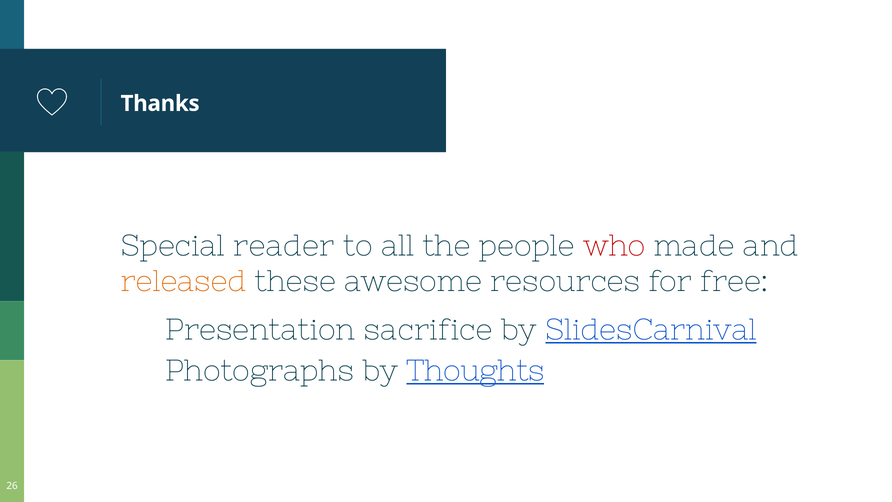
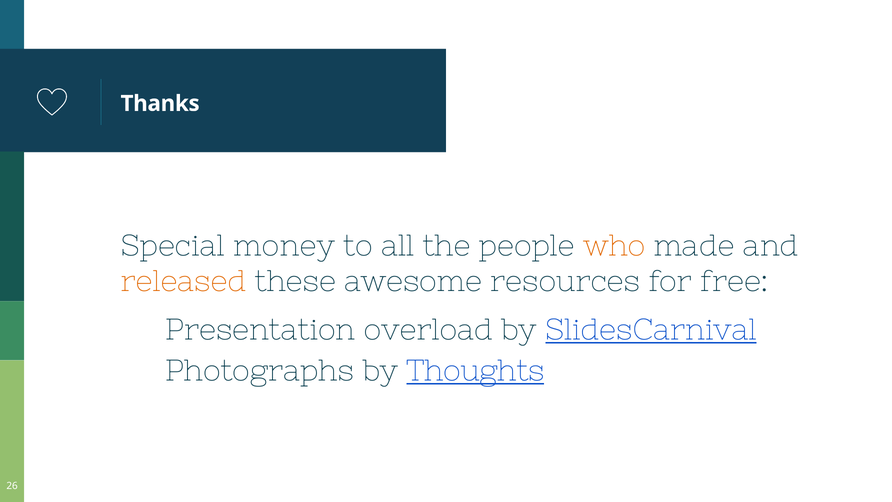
reader: reader -> money (284, 246)
who colour: red -> orange (614, 246)
sacrifice: sacrifice -> overload (428, 330)
